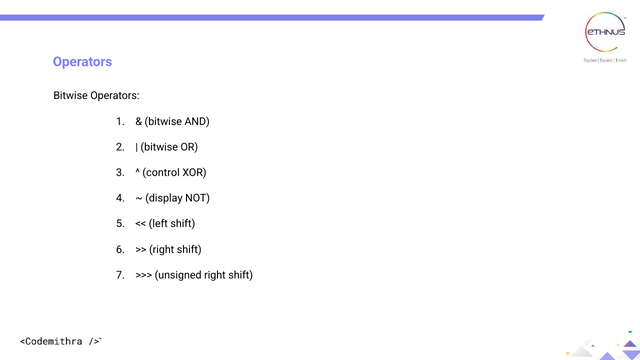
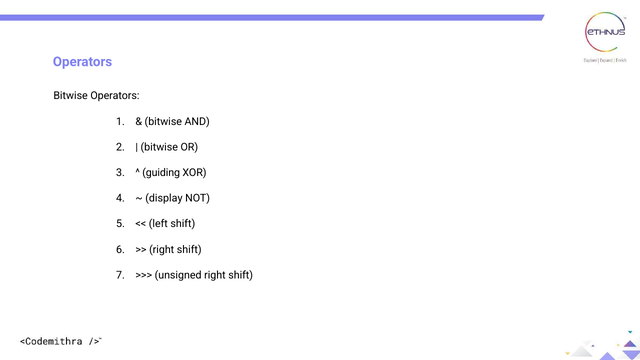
control: control -> guiding (161, 173)
